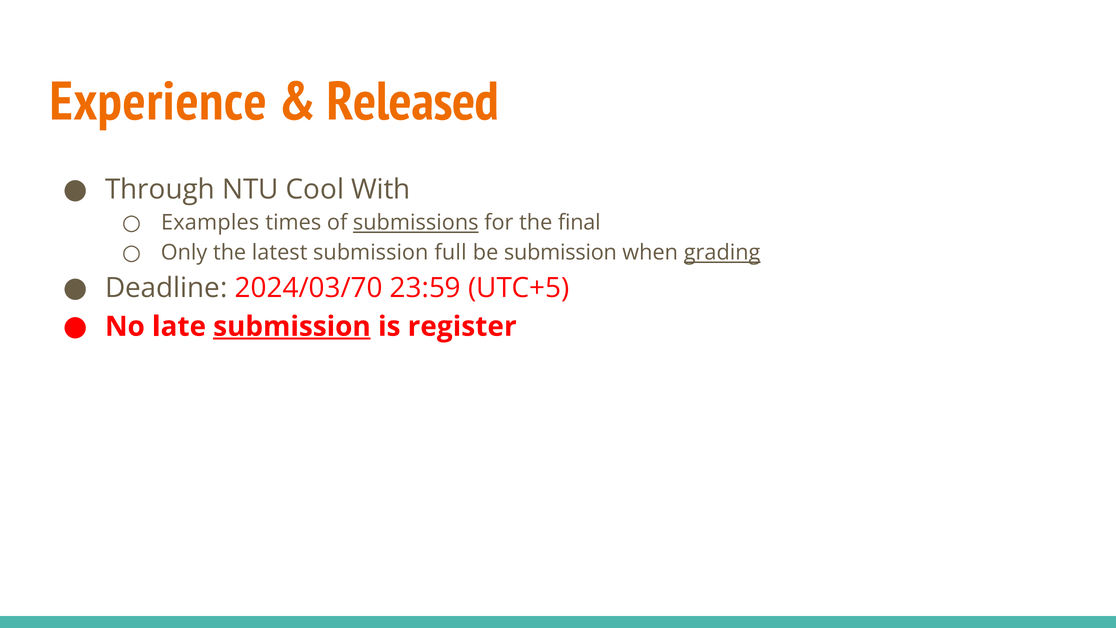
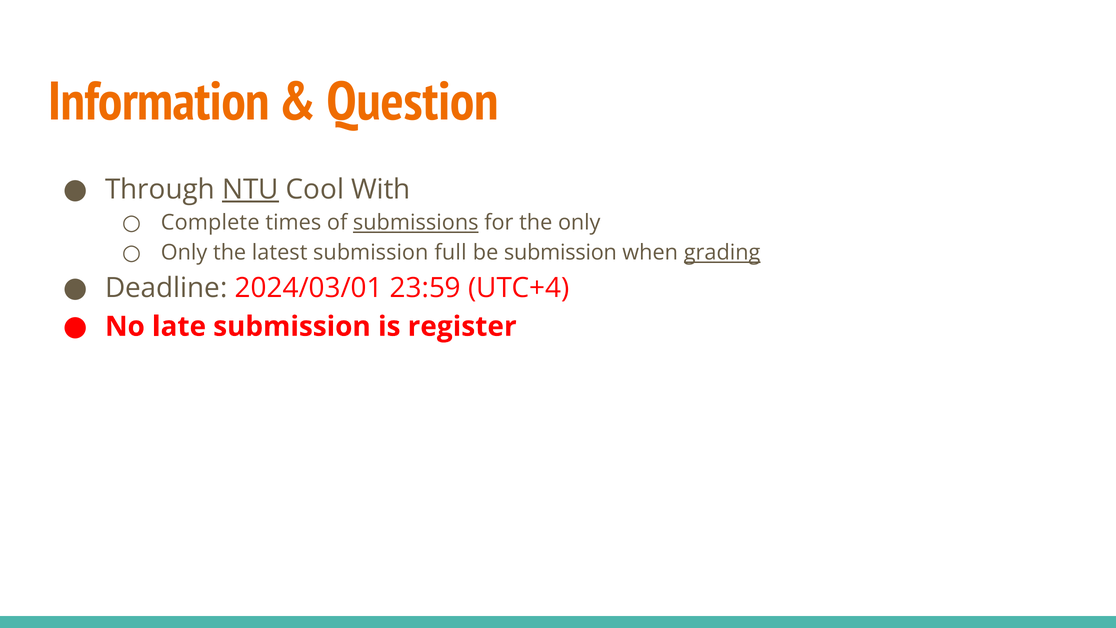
Experience: Experience -> Information (159, 102)
Released: Released -> Question (413, 102)
NTU underline: none -> present (250, 189)
Examples: Examples -> Complete (210, 223)
the final: final -> only (579, 223)
2024/03/70: 2024/03/70 -> 2024/03/01 (309, 288)
UTC+5: UTC+5 -> UTC+4 (519, 288)
submission underline: present -> none (292, 326)
